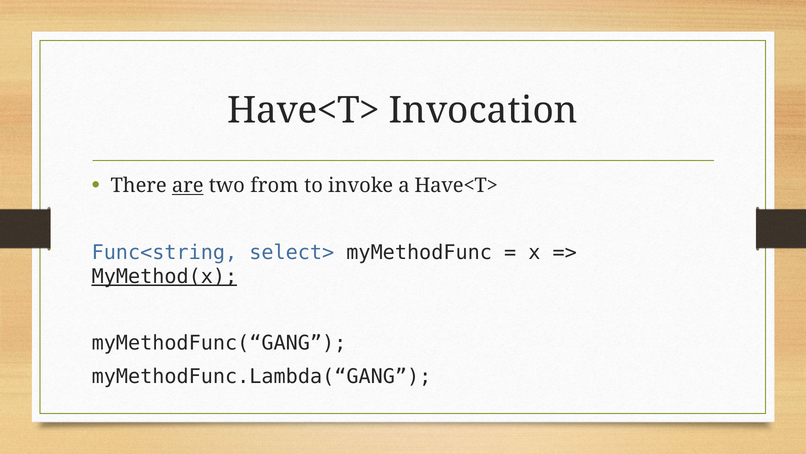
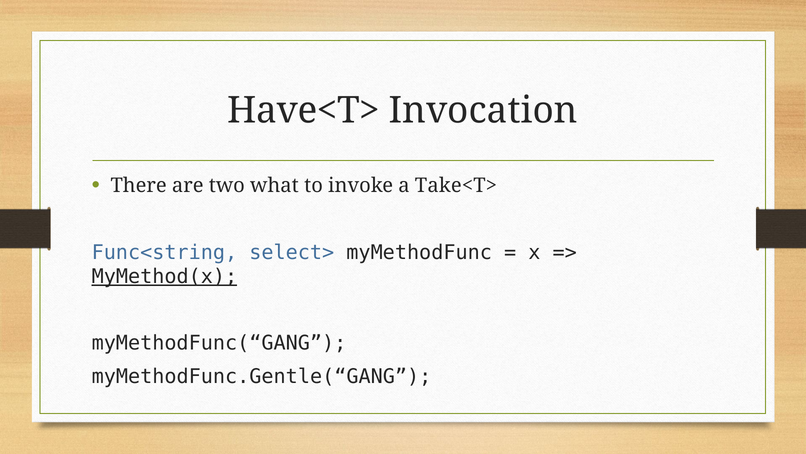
are underline: present -> none (188, 186)
from: from -> what (274, 186)
a Have<T>: Have<T> -> Take<T> (456, 186)
myMethodFunc.Lambda(“GANG: myMethodFunc.Lambda(“GANG -> myMethodFunc.Gentle(“GANG (261, 376)
